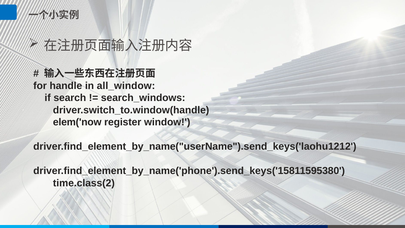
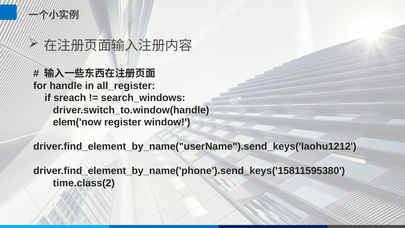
all_window: all_window -> all_register (126, 86)
search: search -> sreach (70, 98)
